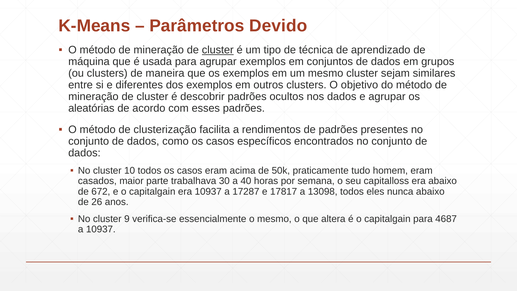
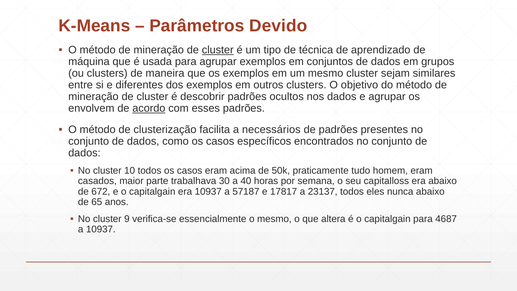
aleatórias: aleatórias -> envolvem (91, 108)
acordo underline: none -> present (149, 108)
rendimentos: rendimentos -> necessários (271, 130)
17287: 17287 -> 57187 (246, 191)
13098: 13098 -> 23137 (323, 191)
26: 26 -> 65 (97, 202)
